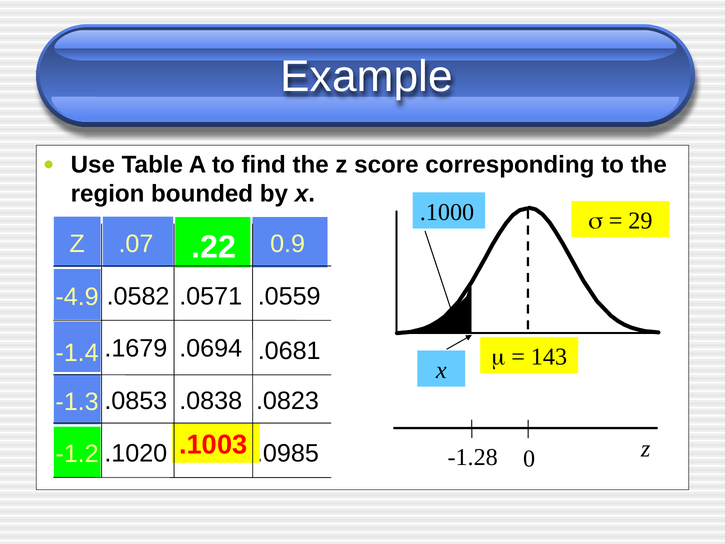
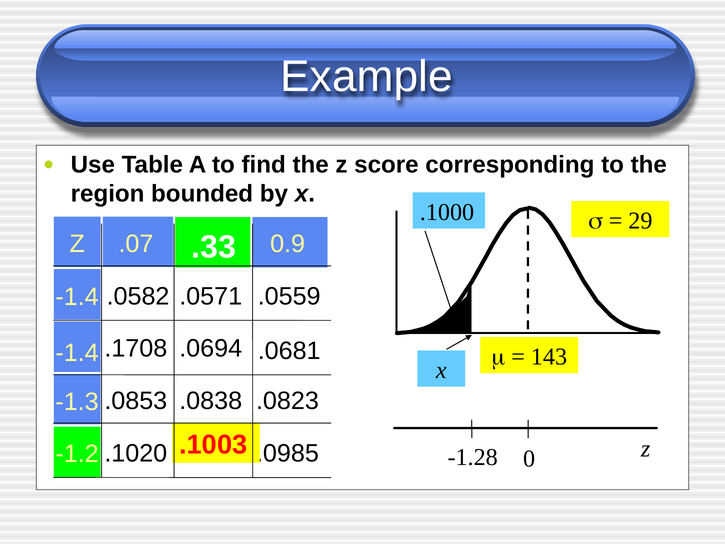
.22: .22 -> .33 (214, 247)
-4.9: -4.9 -> -1.4 (77, 297)
.1679: .1679 -> .1708 (136, 348)
